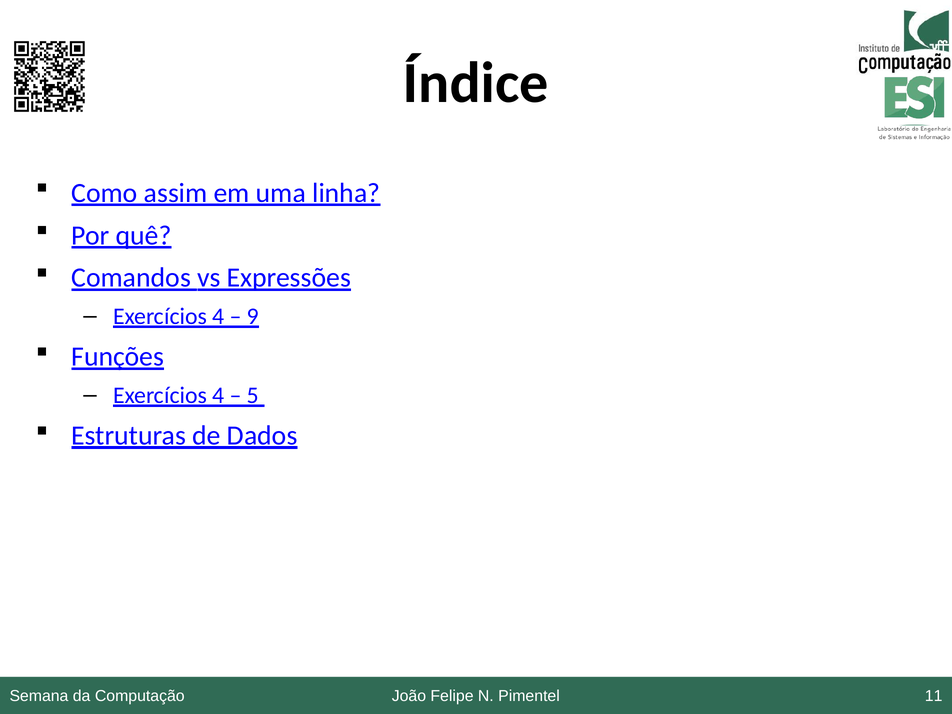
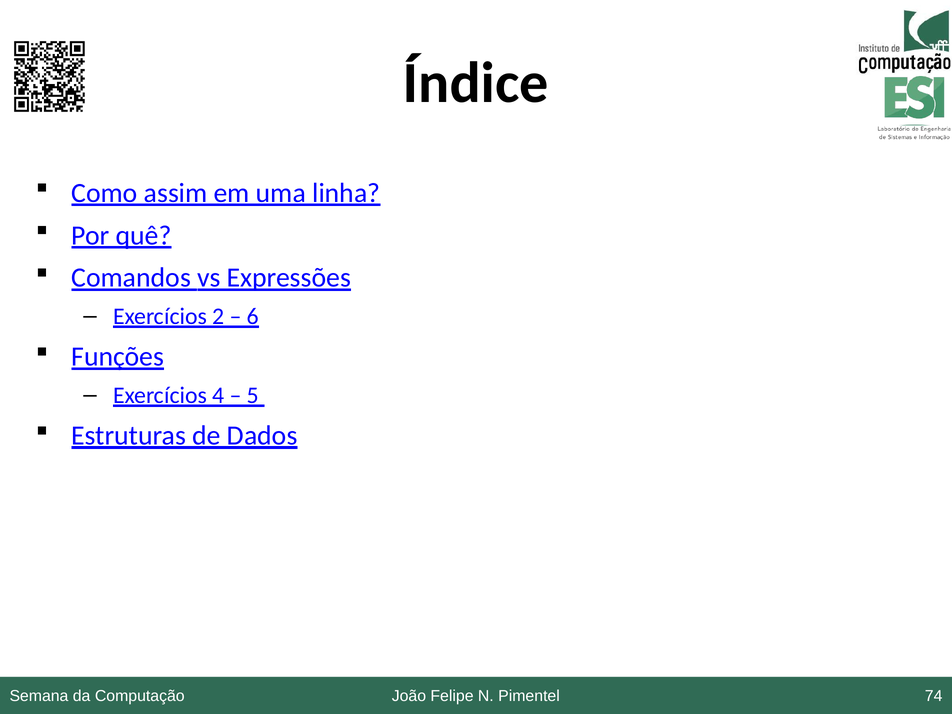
4: 4 -> 2 (218, 317)
9: 9 -> 6 (253, 317)
Pimentel 11: 11 -> 74 (934, 696)
